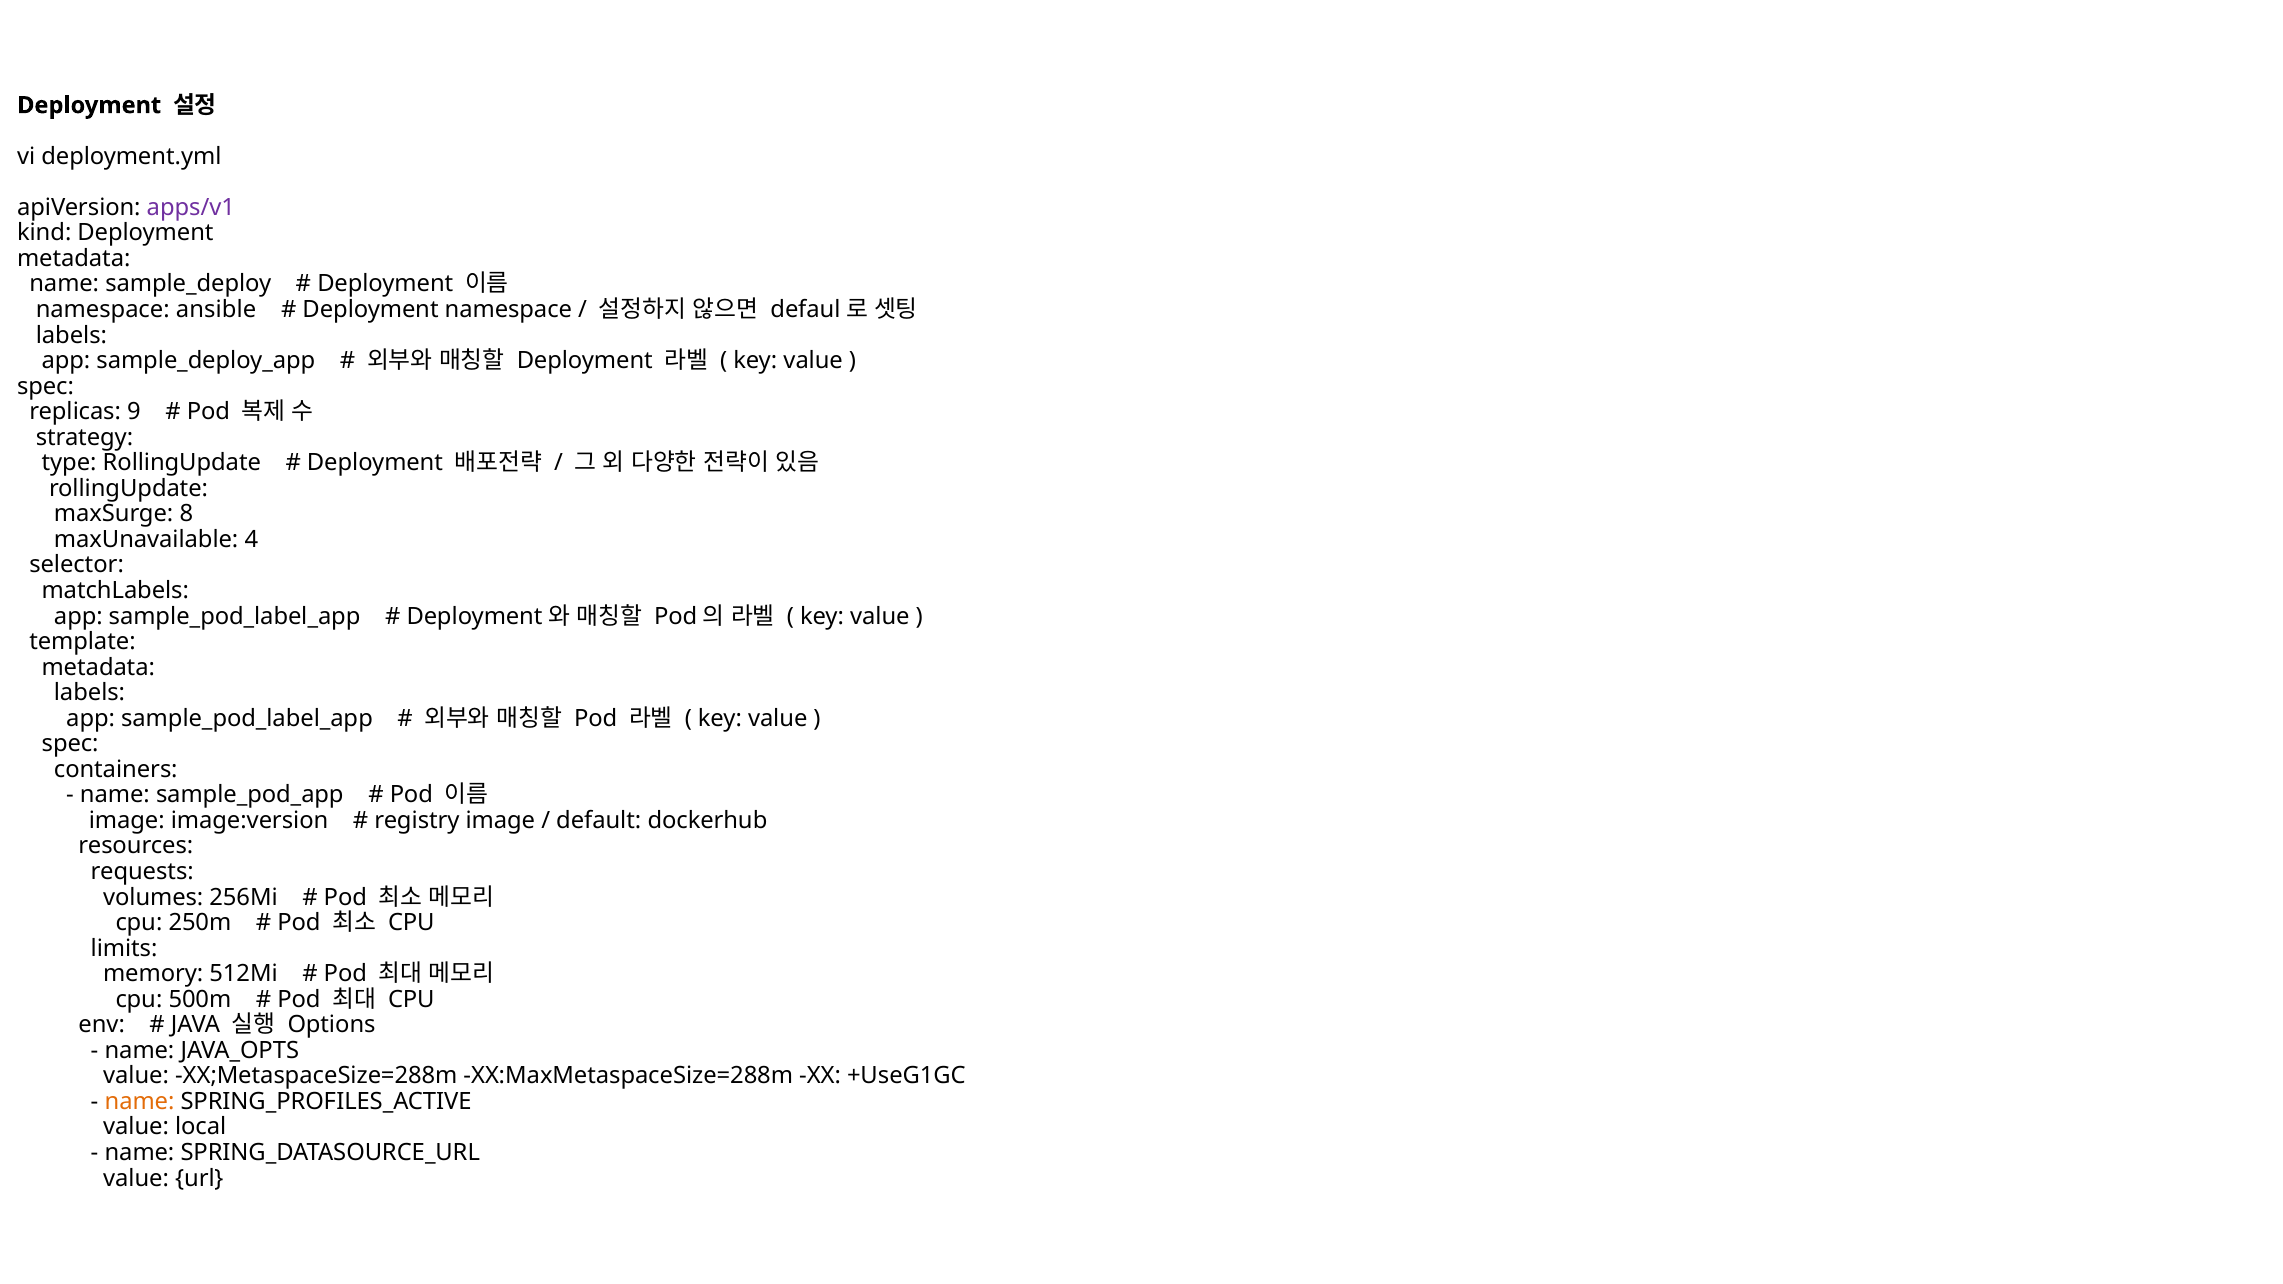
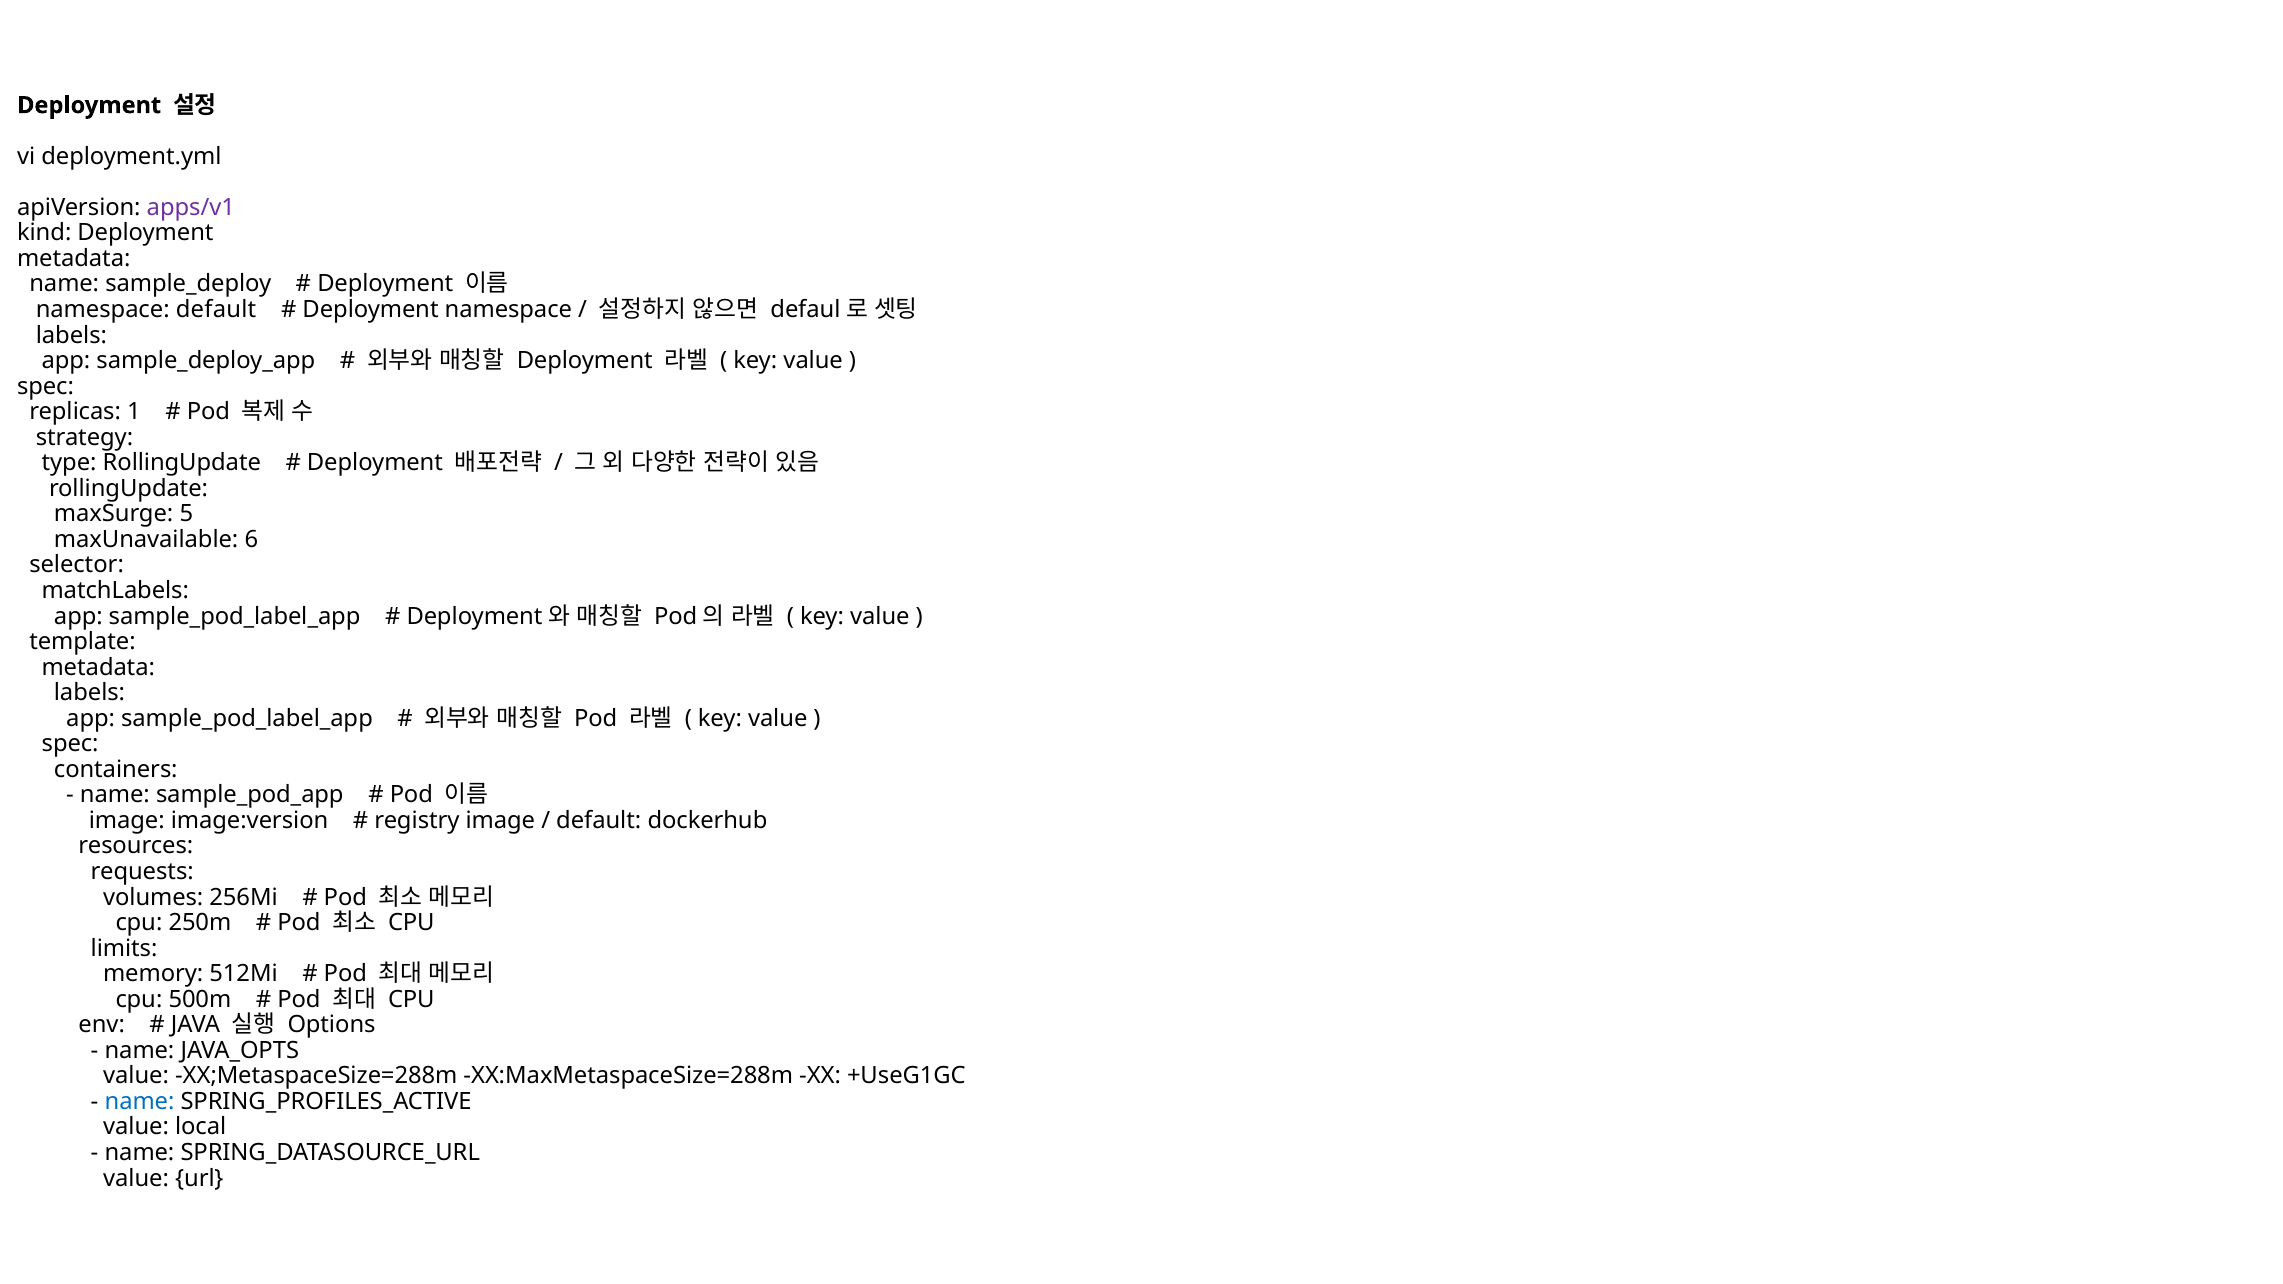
namespace ansible: ansible -> default (216, 310)
9: 9 -> 1 (134, 412)
8: 8 -> 5 (186, 514)
4: 4 -> 6 (251, 540)
name colour: orange -> blue (140, 1102)
